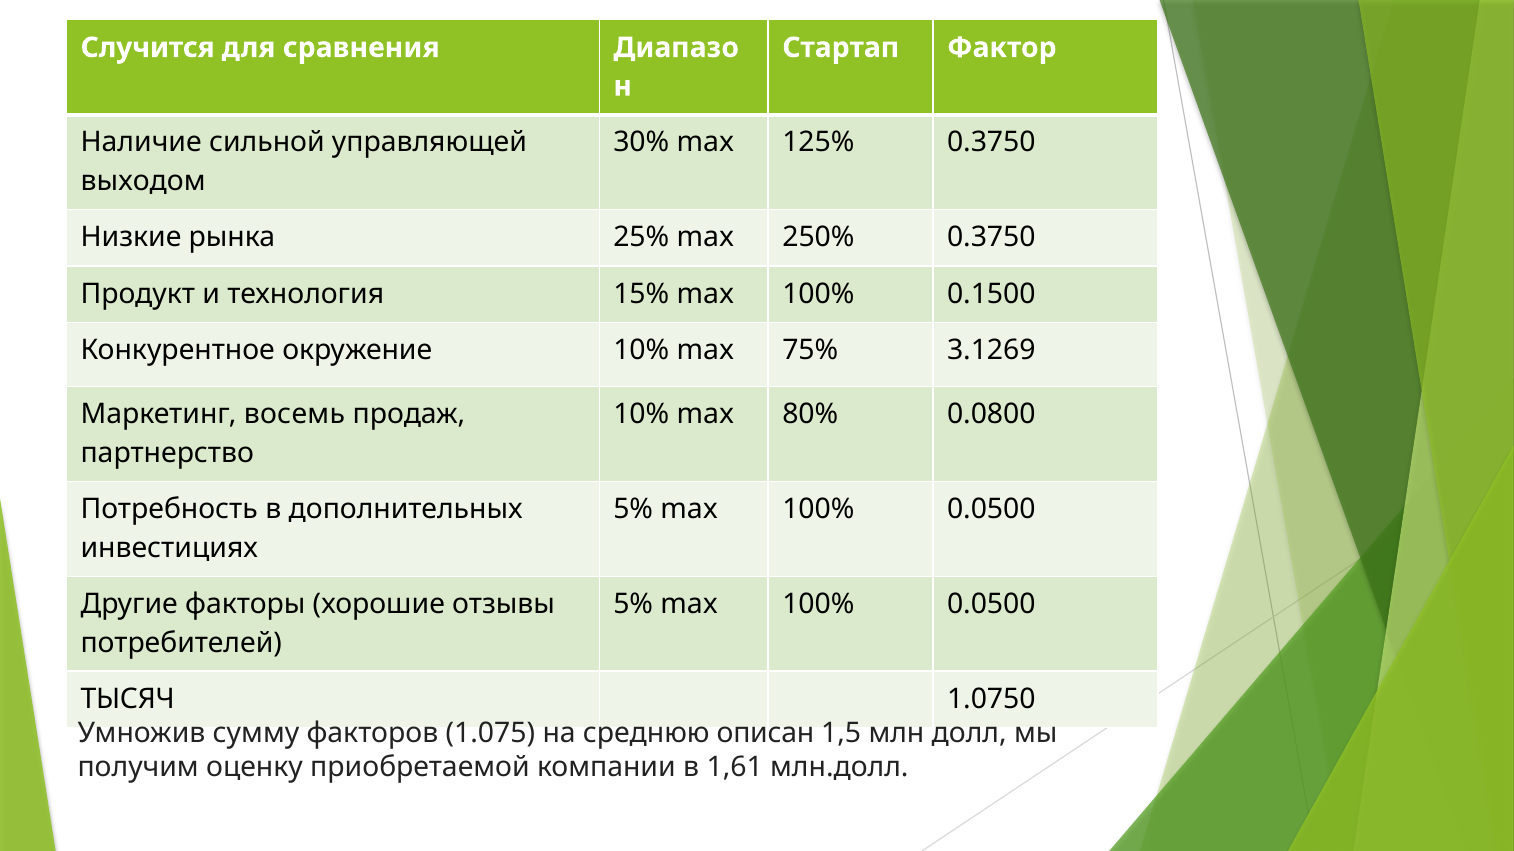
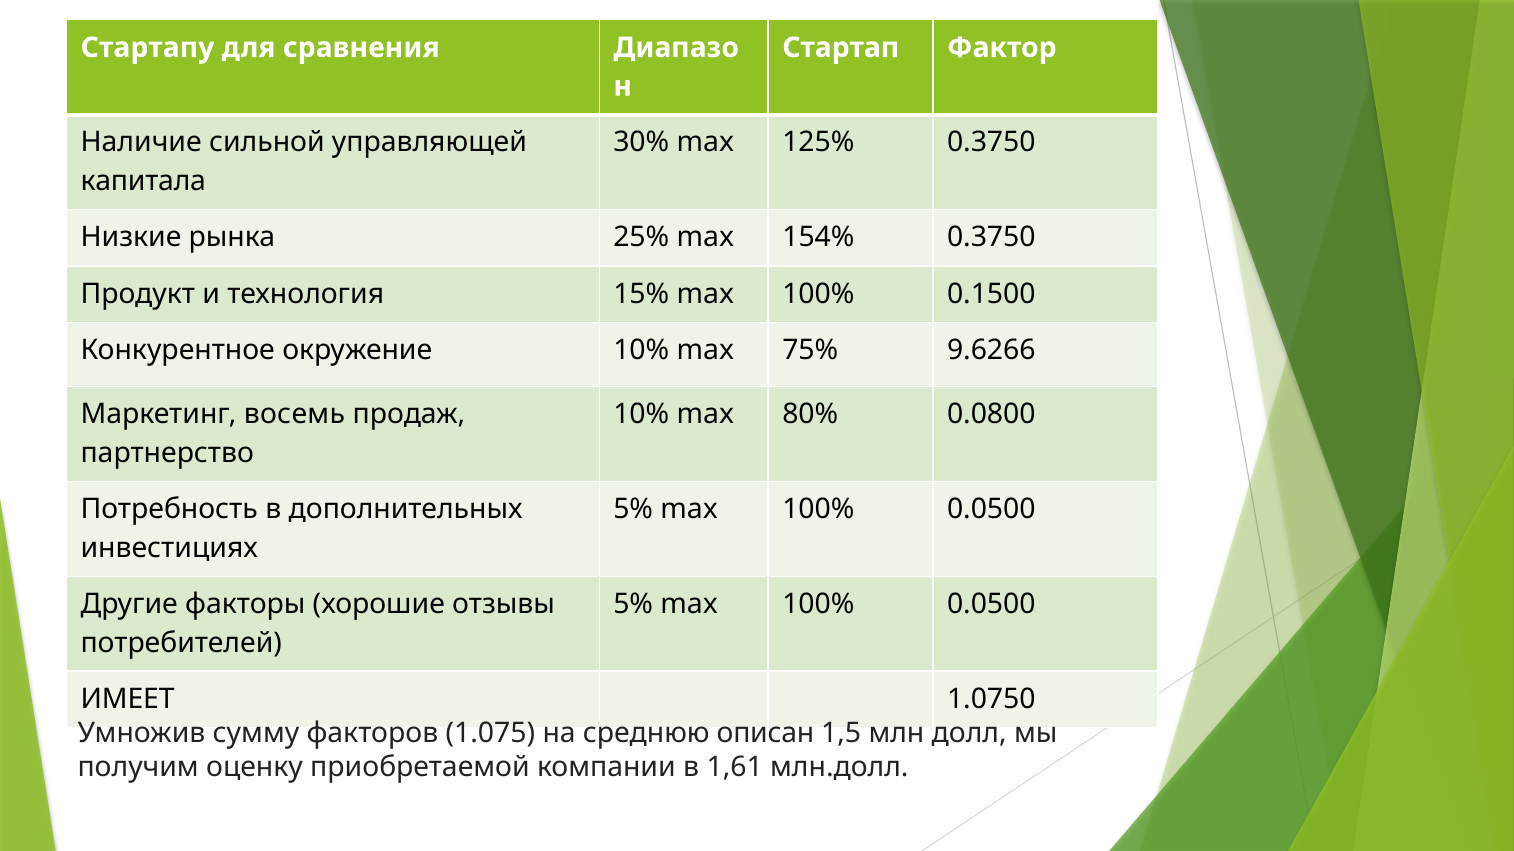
Случится: Случится -> Стартапу (148, 48)
выходом: выходом -> капитала (143, 181)
250%: 250% -> 154% (818, 238)
3.1269: 3.1269 -> 9.6266 (991, 350)
ТЫСЯЧ: ТЫСЯЧ -> ИМЕЕТ (128, 700)
